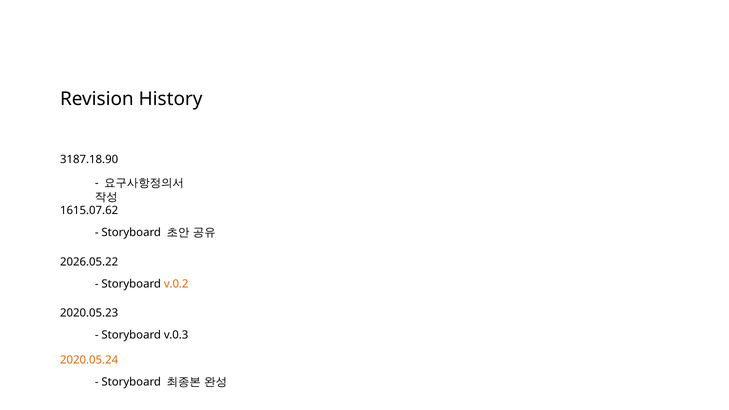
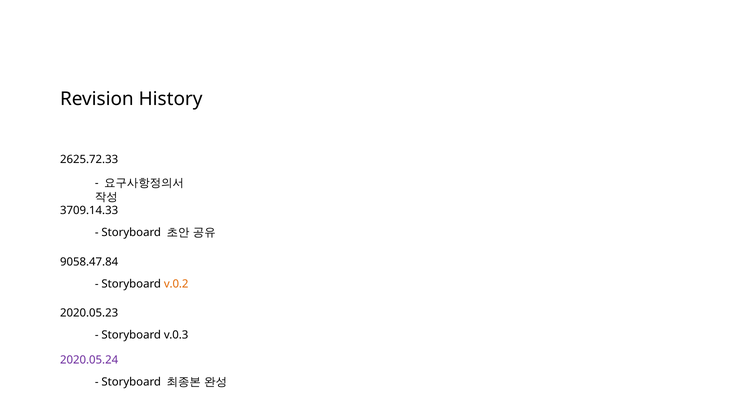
3187.18.90: 3187.18.90 -> 2625.72.33 (89, 159)
1615.07.62: 1615.07.62 -> 3709.14.33 (89, 211)
2026.05.22: 2026.05.22 -> 9058.47.84 (89, 262)
2020.05.24 colour: orange -> purple (89, 360)
